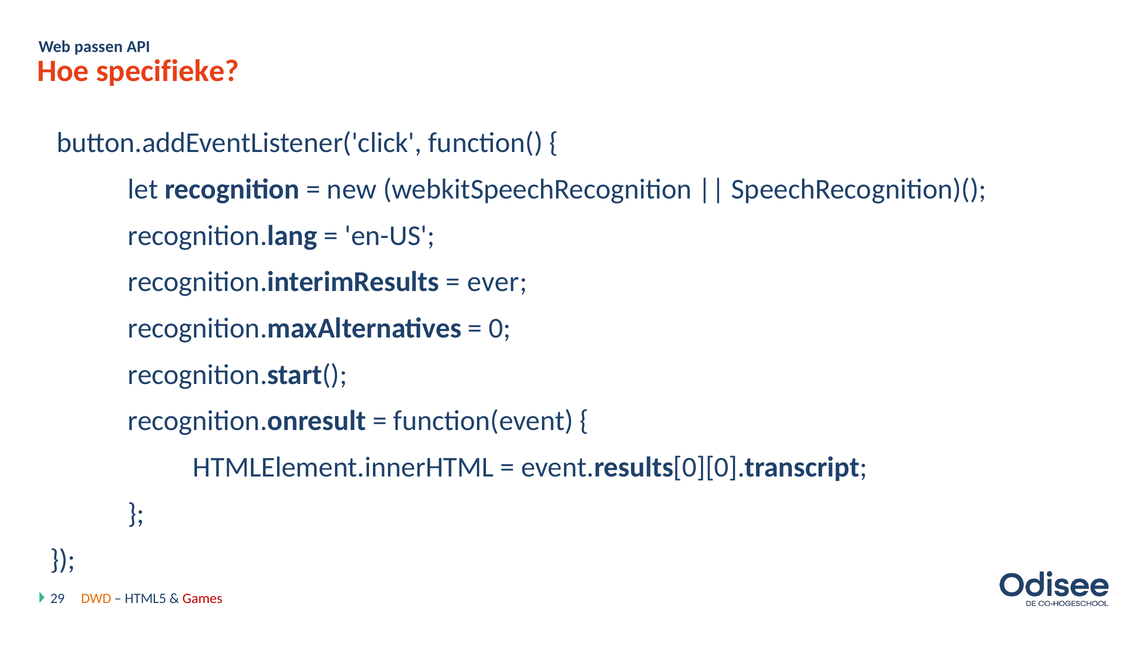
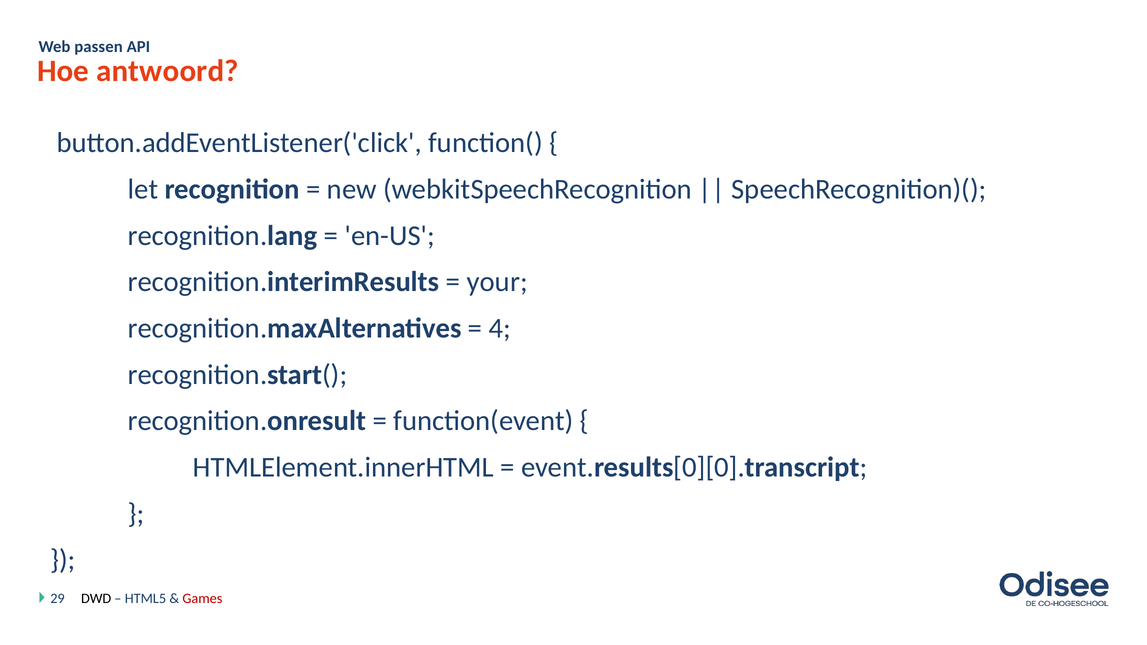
specifieke: specifieke -> antwoord (167, 71)
ever: ever -> your (497, 282)
0: 0 -> 4 (500, 328)
DWD colour: orange -> black (96, 599)
